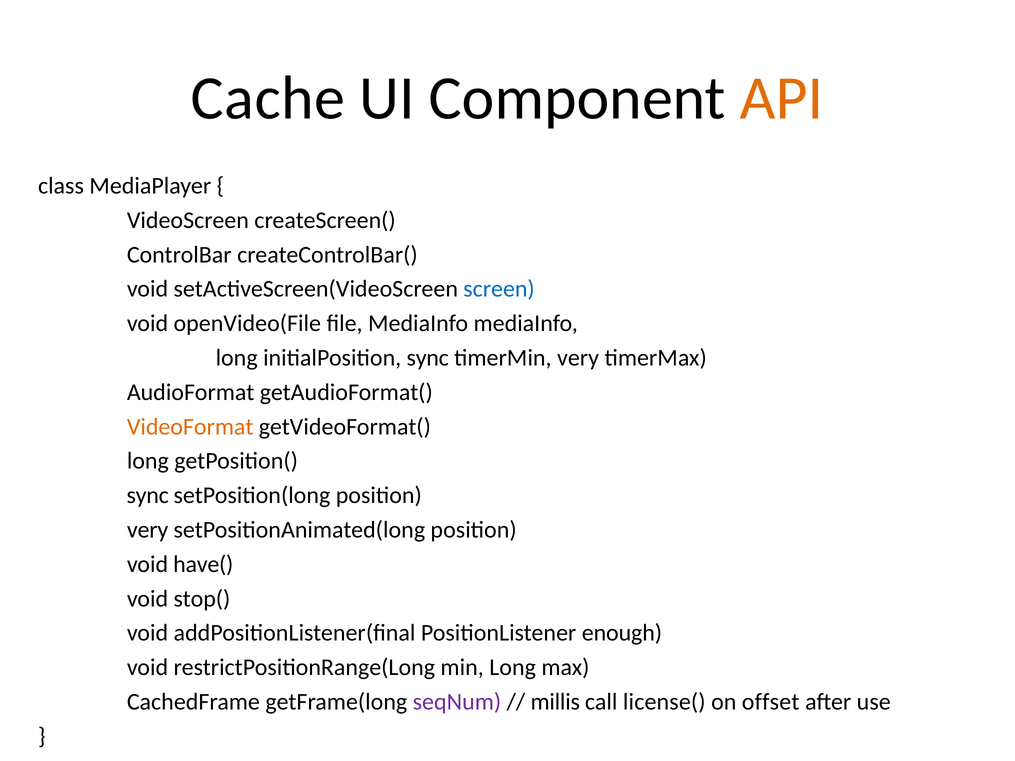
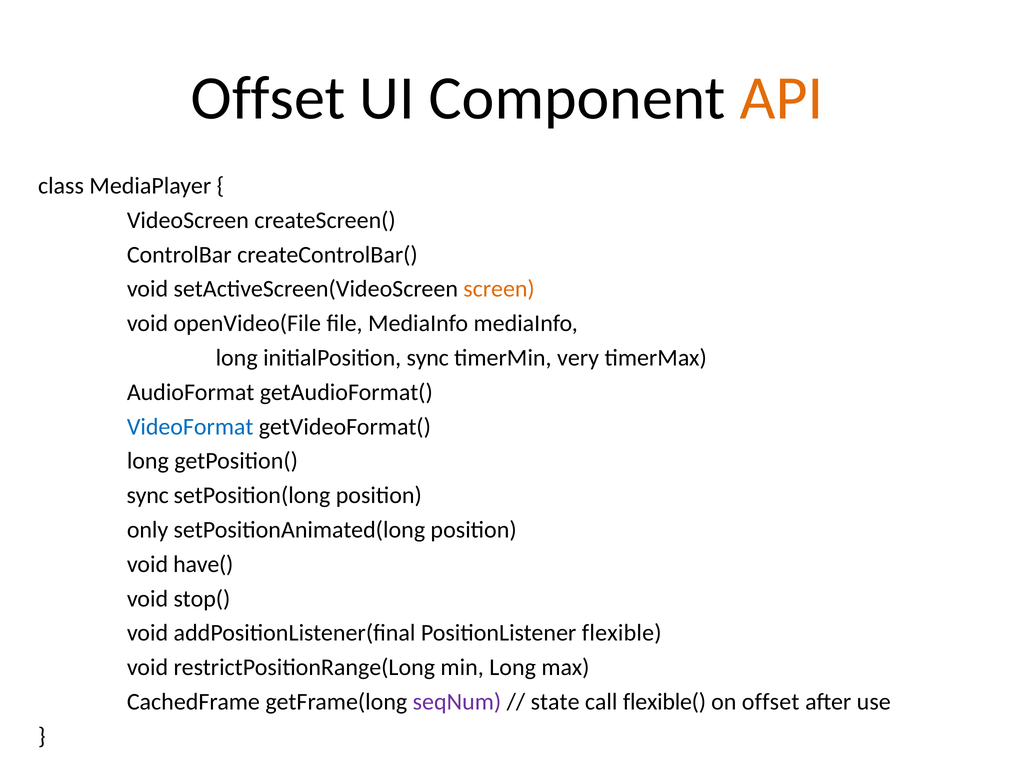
Cache: Cache -> Offset (268, 98)
screen colour: blue -> orange (499, 289)
VideoFormat colour: orange -> blue (190, 427)
very: very -> only (148, 530)
enough: enough -> flexible (622, 633)
millis: millis -> state (555, 702)
license(: license( -> flexible( (664, 702)
